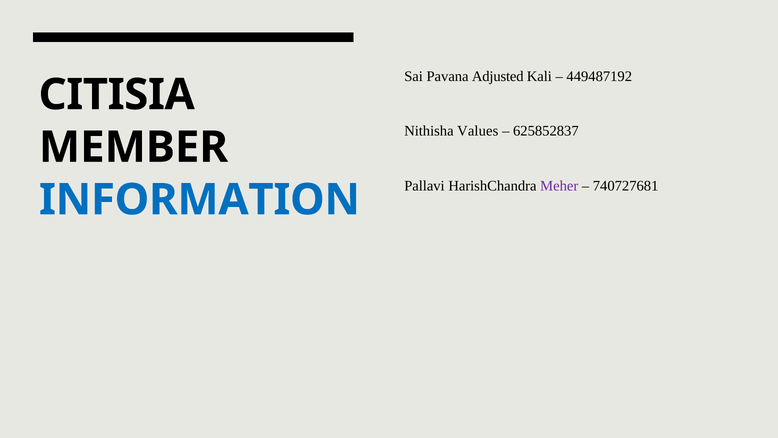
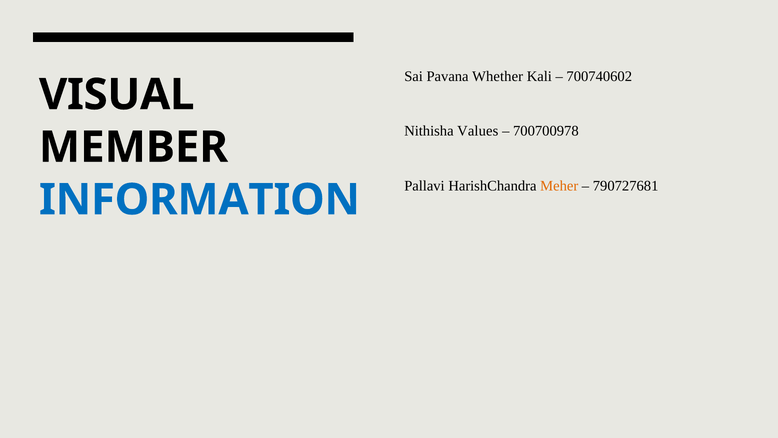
Adjusted: Adjusted -> Whether (498, 76)
449487192: 449487192 -> 700740602 (599, 76)
CITISIA: CITISIA -> VISUAL (117, 95)
625852837: 625852837 -> 700700978 (546, 131)
Meher colour: purple -> orange (559, 186)
740727681: 740727681 -> 790727681 (626, 186)
